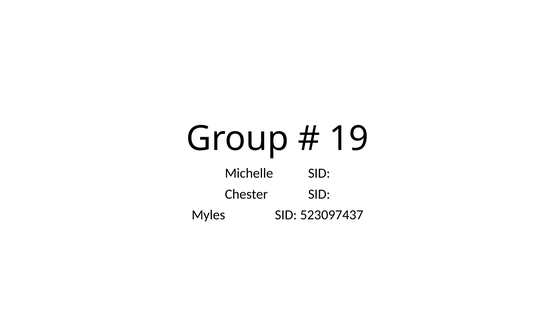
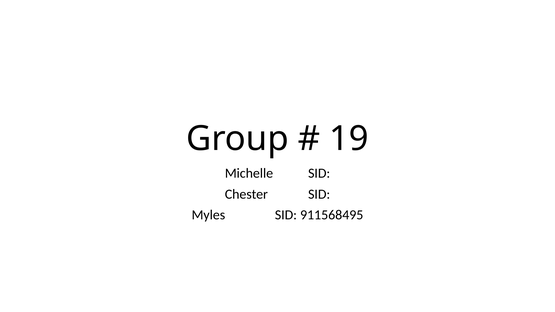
523097437: 523097437 -> 911568495 (332, 215)
